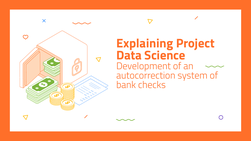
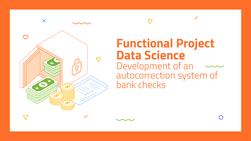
Explaining: Explaining -> Functional (145, 43)
